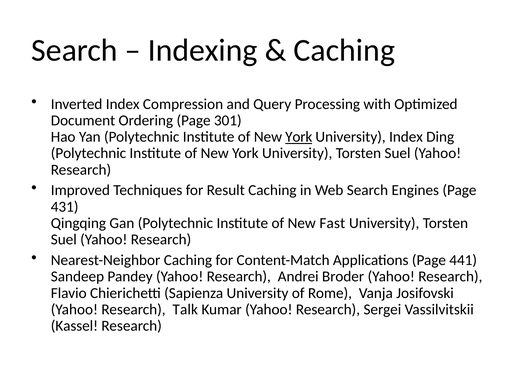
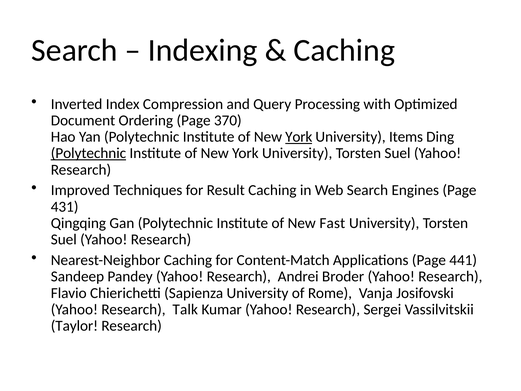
301: 301 -> 370 (228, 120)
University Index: Index -> Items (406, 137)
Polytechnic underline: none -> present (88, 153)
Kassel: Kassel -> Taylor (74, 326)
